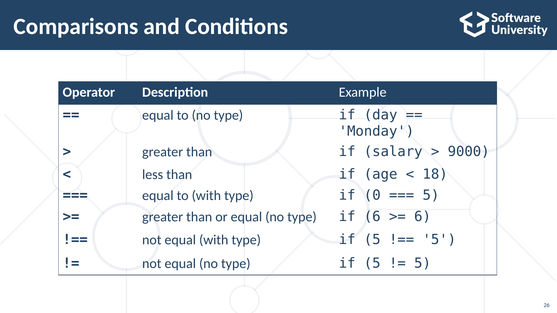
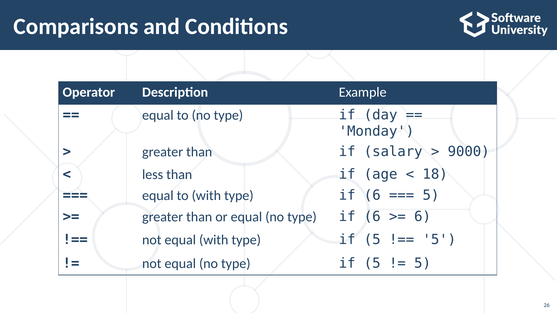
with type if 0: 0 -> 6 (372, 196)
